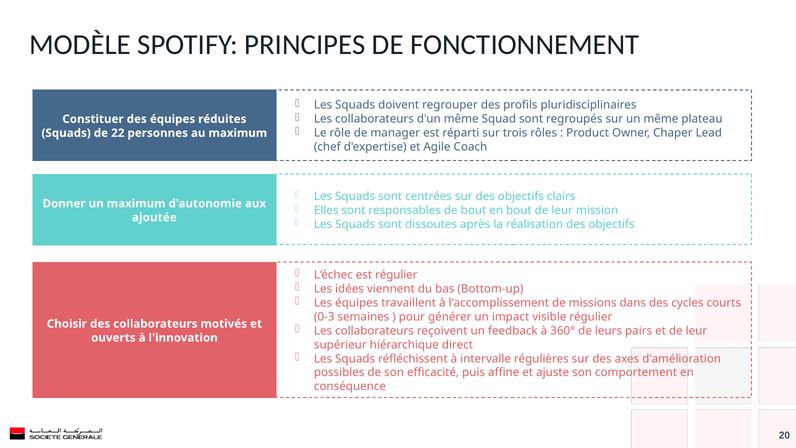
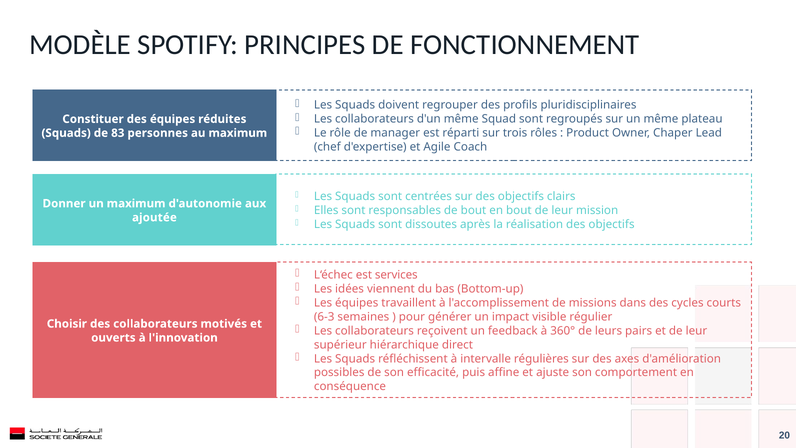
22: 22 -> 83 (118, 133)
est régulier: régulier -> services (396, 275)
0-3: 0-3 -> 6-3 (324, 317)
